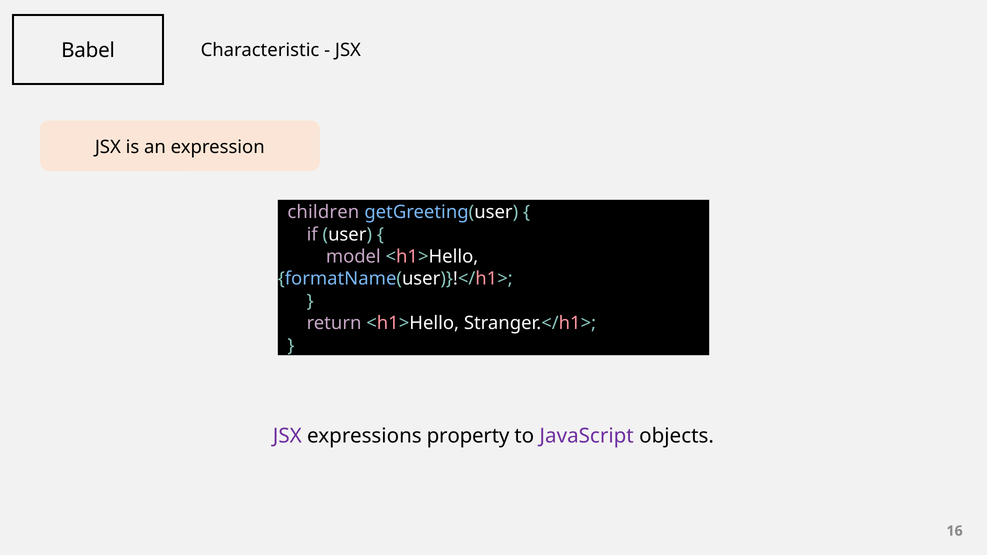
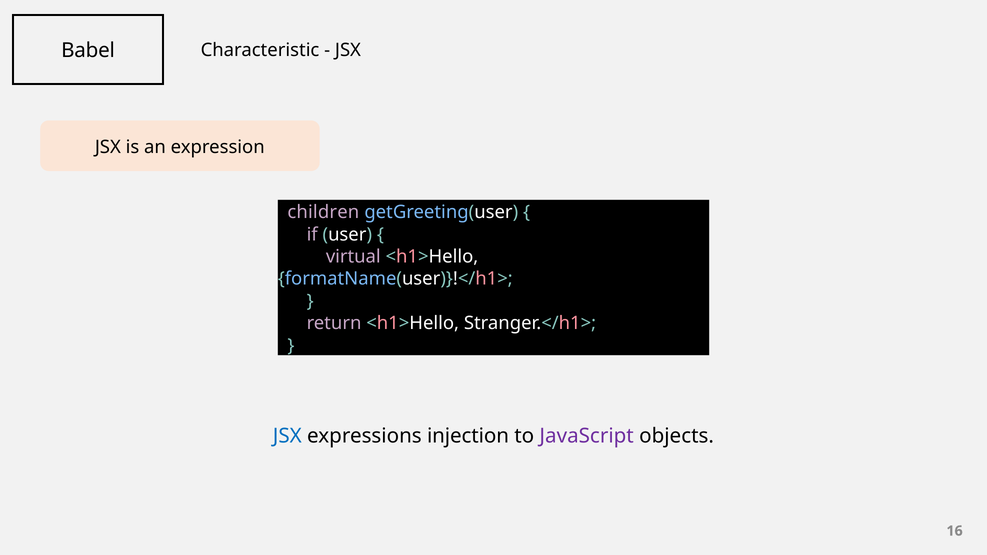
model: model -> virtual (353, 257)
JSX colour: purple -> blue (287, 436)
property: property -> injection (468, 436)
